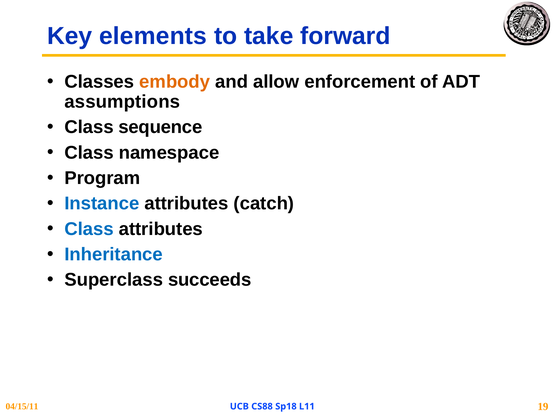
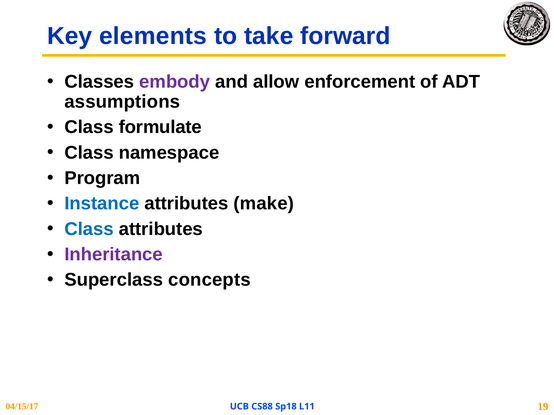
embody colour: orange -> purple (175, 82)
sequence: sequence -> formulate (160, 127)
catch: catch -> make (264, 204)
Inheritance colour: blue -> purple (114, 255)
succeeds: succeeds -> concepts (209, 280)
04/15/11: 04/15/11 -> 04/15/17 (22, 407)
